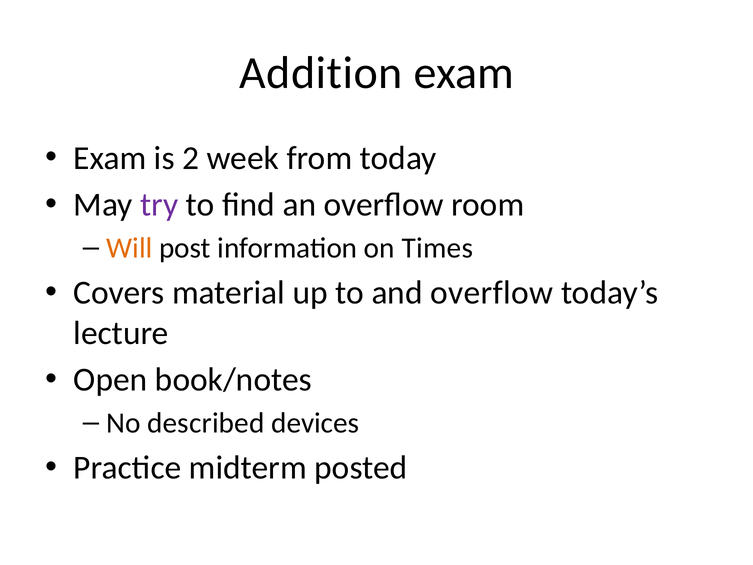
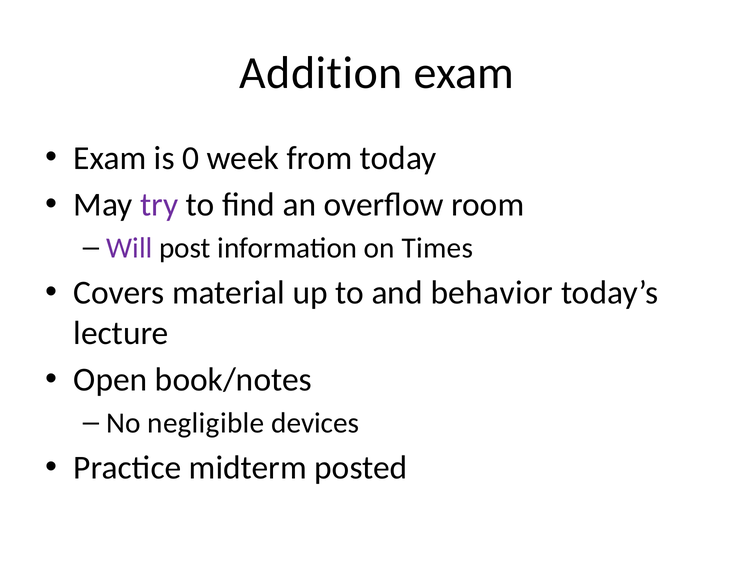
2: 2 -> 0 (191, 158)
Will colour: orange -> purple (129, 248)
and overflow: overflow -> behavior (492, 293)
described: described -> negligible (206, 423)
